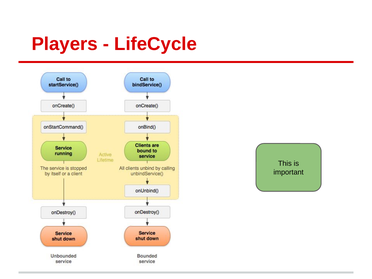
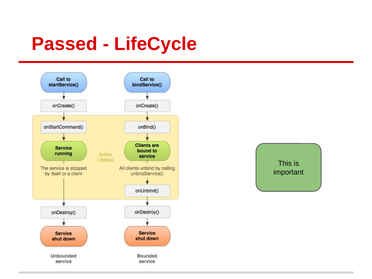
Players: Players -> Passed (65, 44)
